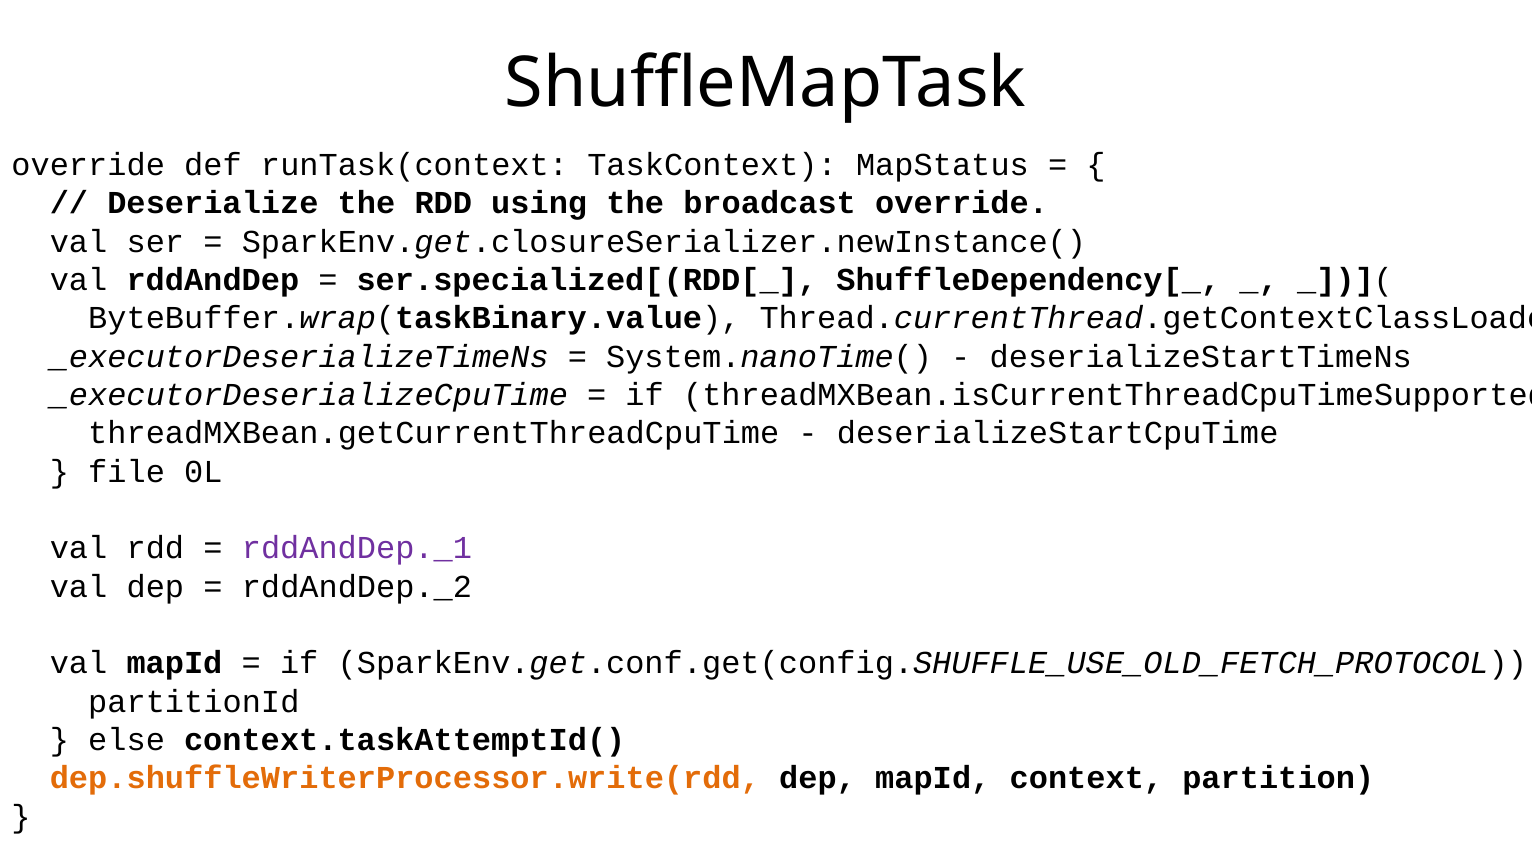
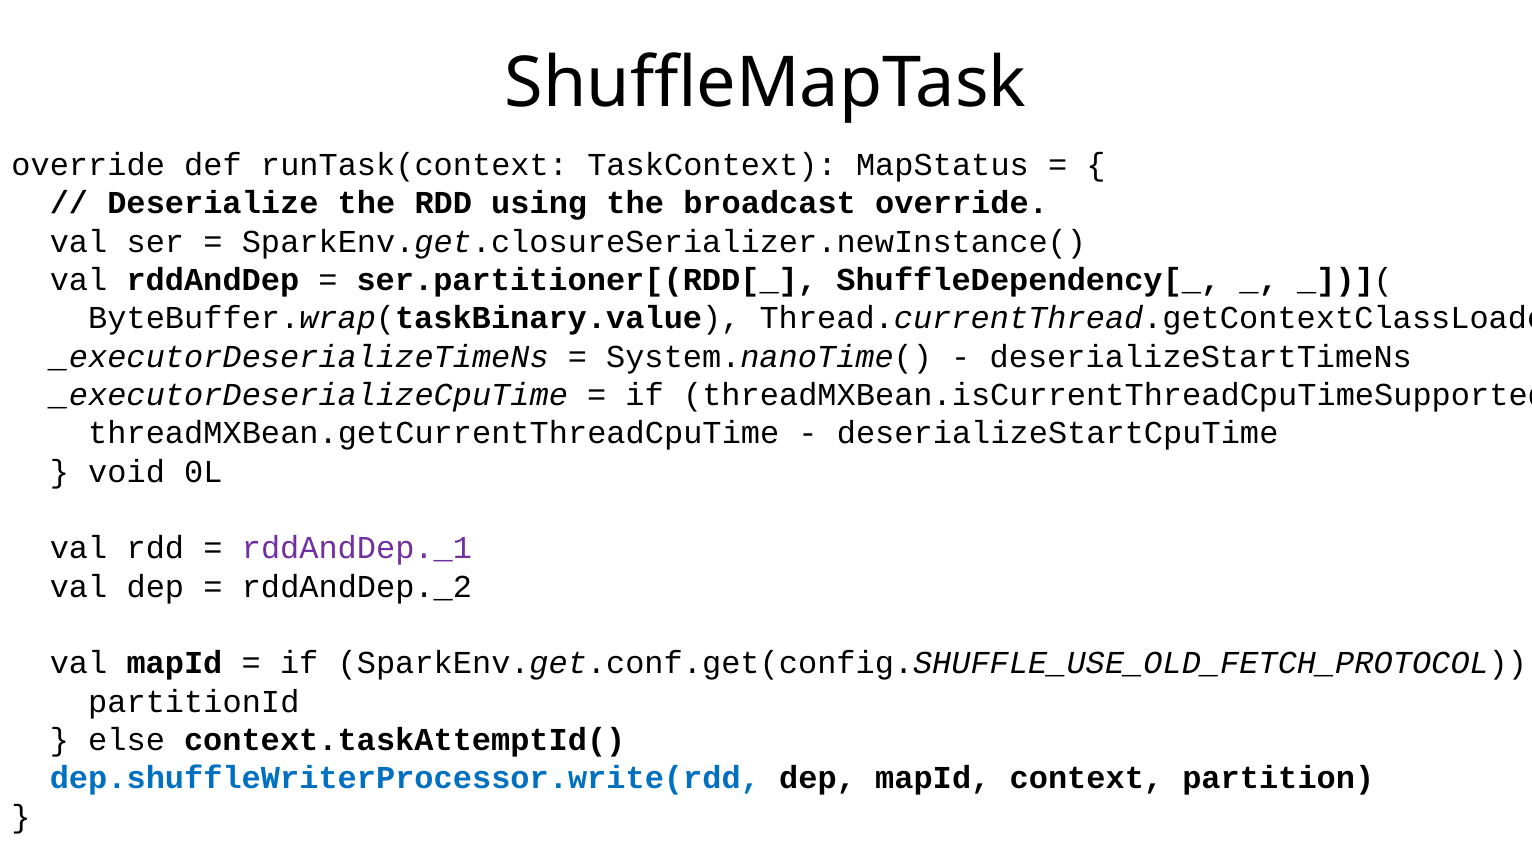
ser.specialized[(RDD[_: ser.specialized[(RDD[_ -> ser.partitioner[(RDD[_ (587, 280)
file: file -> void (127, 472)
dep.shuffleWriterProcessor.write(rdd colour: orange -> blue (405, 778)
